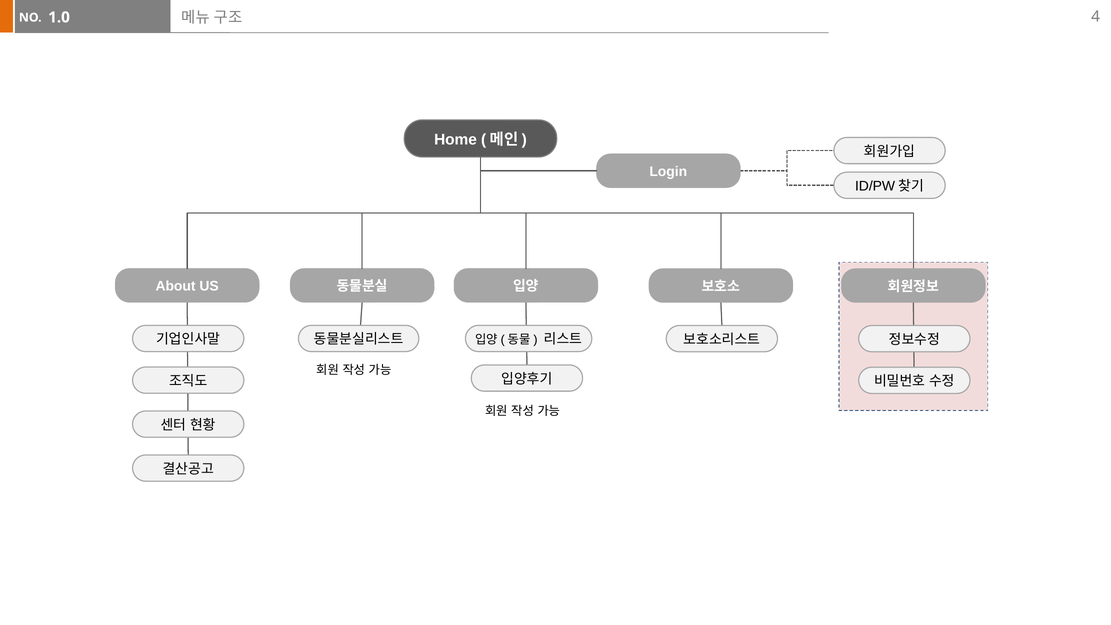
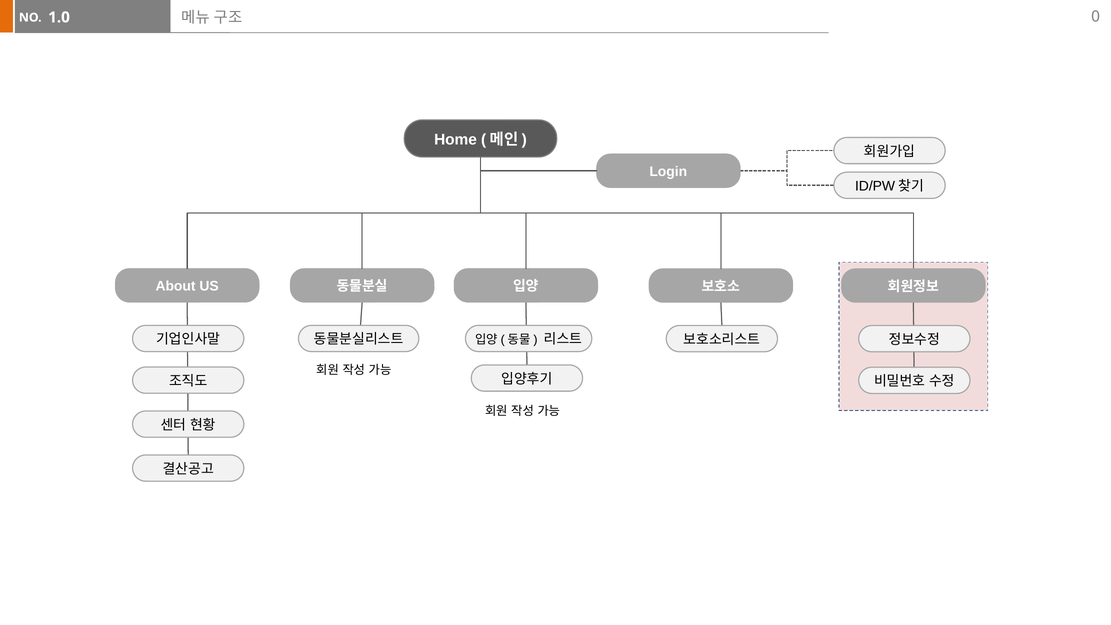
4: 4 -> 0 (1096, 17)
